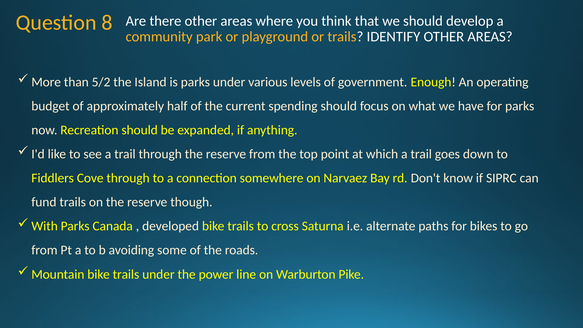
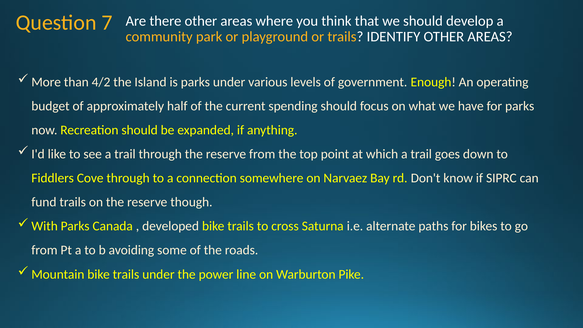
8: 8 -> 7 (107, 22)
5/2: 5/2 -> 4/2 (101, 82)
